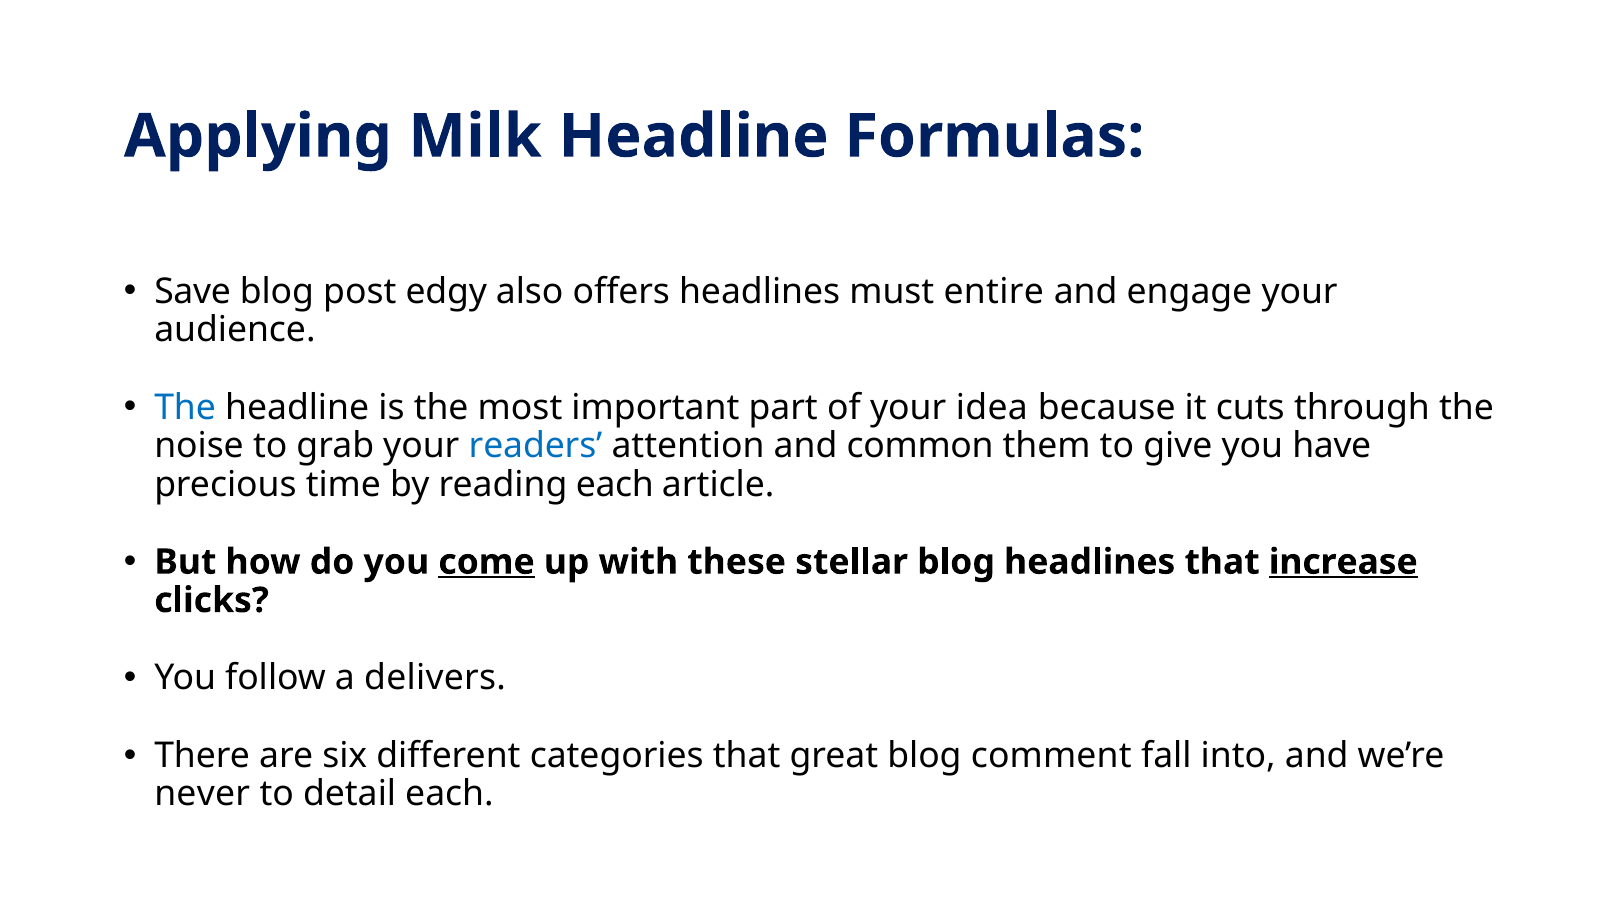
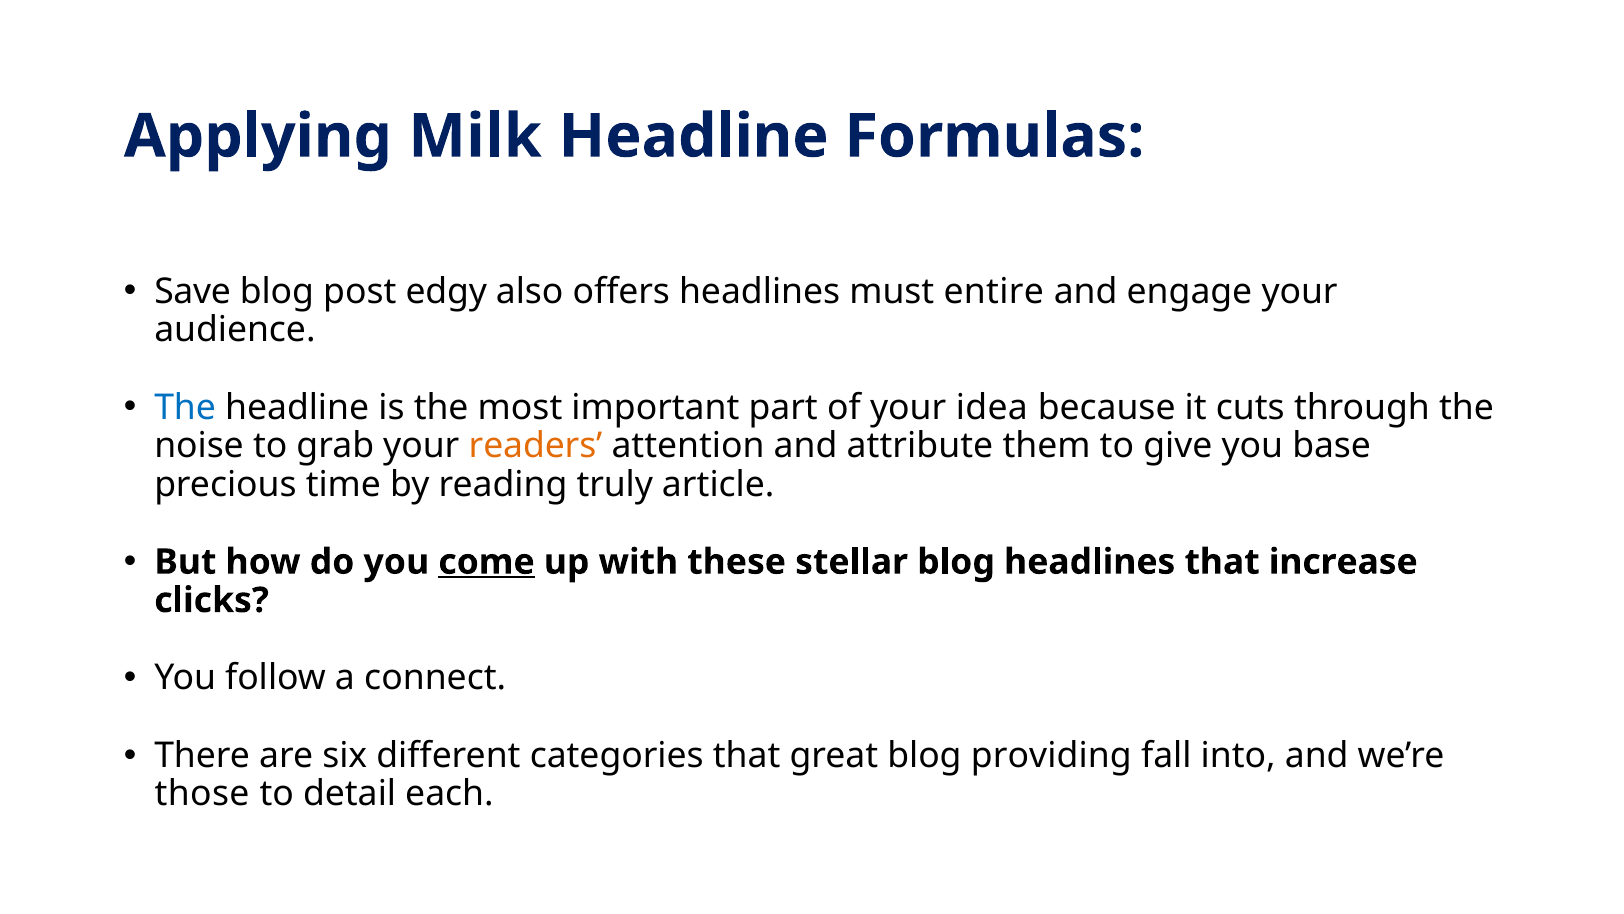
readers colour: blue -> orange (536, 446)
common: common -> attribute (920, 446)
have: have -> base (1332, 446)
reading each: each -> truly (615, 484)
increase underline: present -> none (1343, 562)
delivers: delivers -> connect (435, 678)
comment: comment -> providing (1051, 755)
never: never -> those (202, 794)
